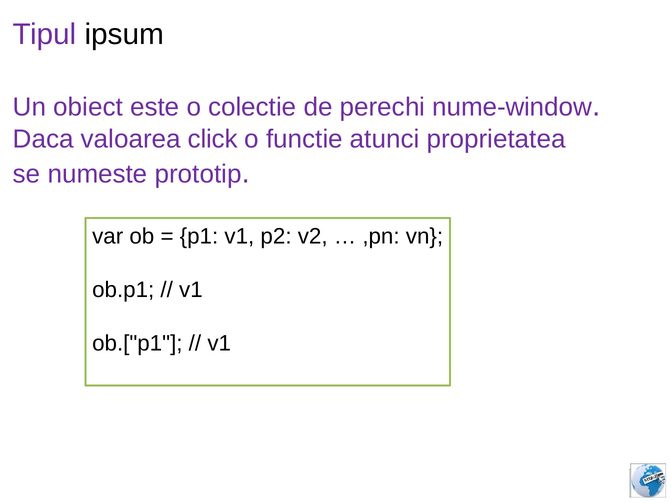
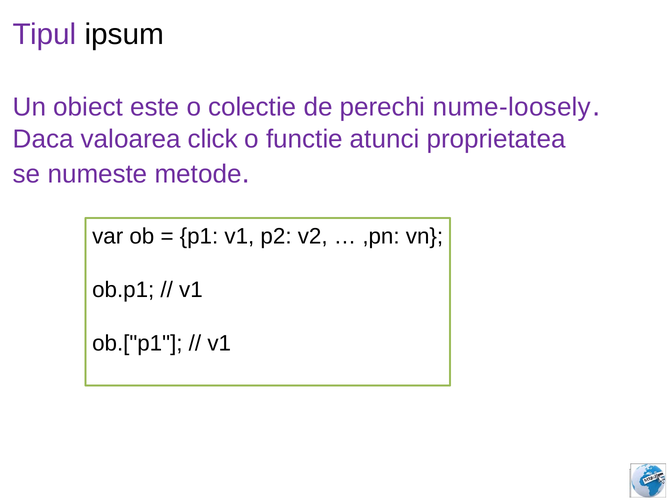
nume-window: nume-window -> nume-loosely (512, 107)
prototip: prototip -> metode (198, 174)
